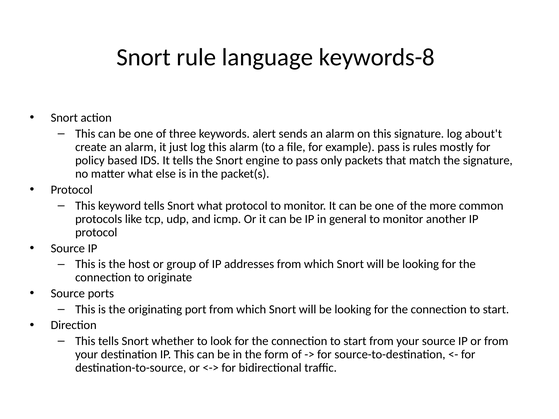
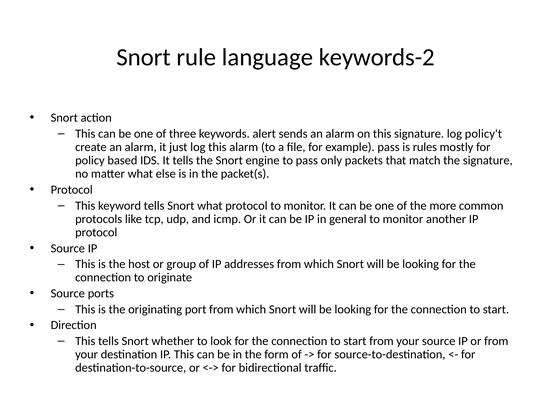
keywords-8: keywords-8 -> keywords-2 (377, 57)
about't: about't -> policy't (483, 134)
